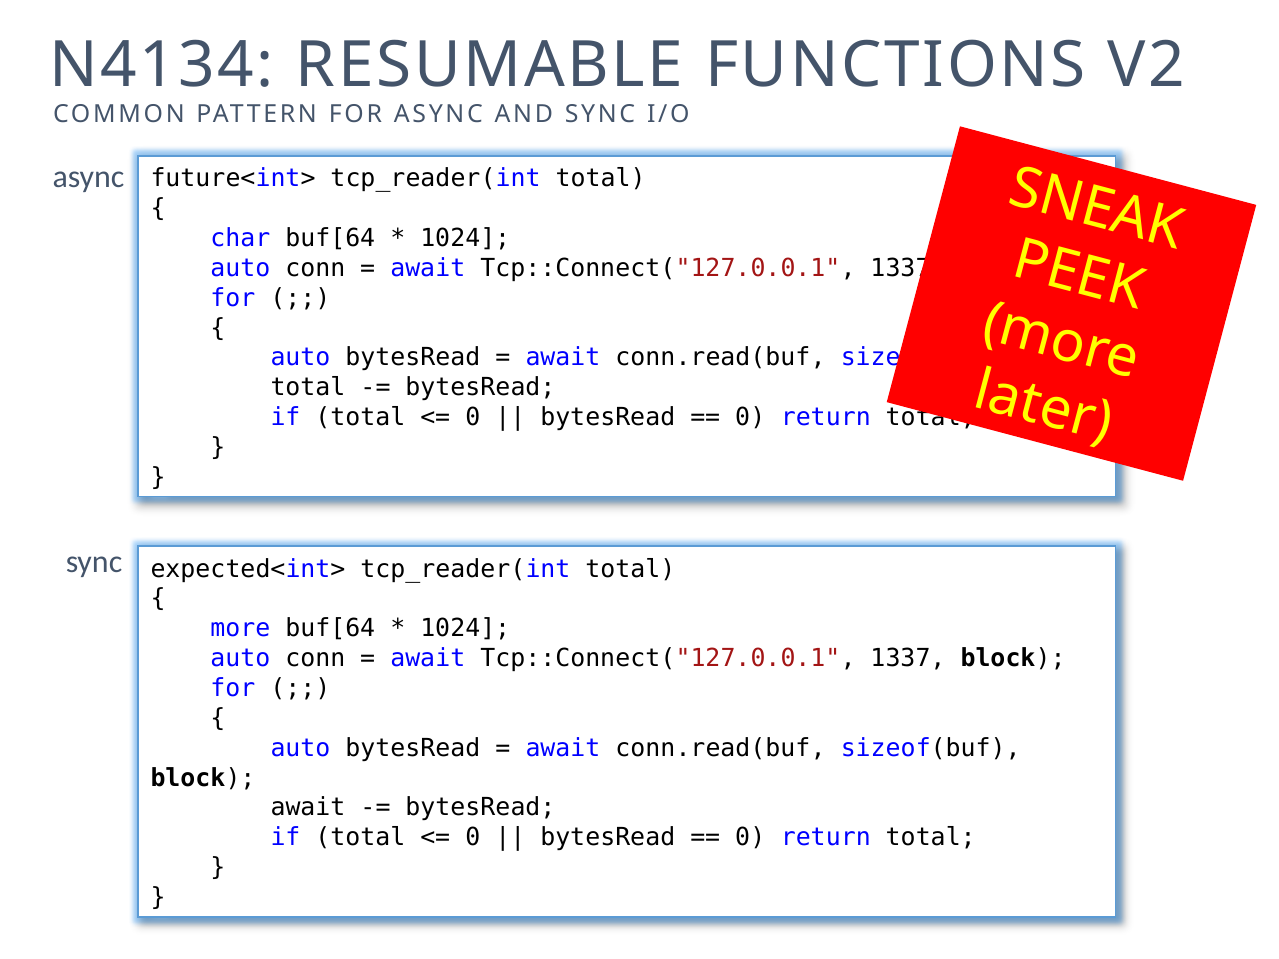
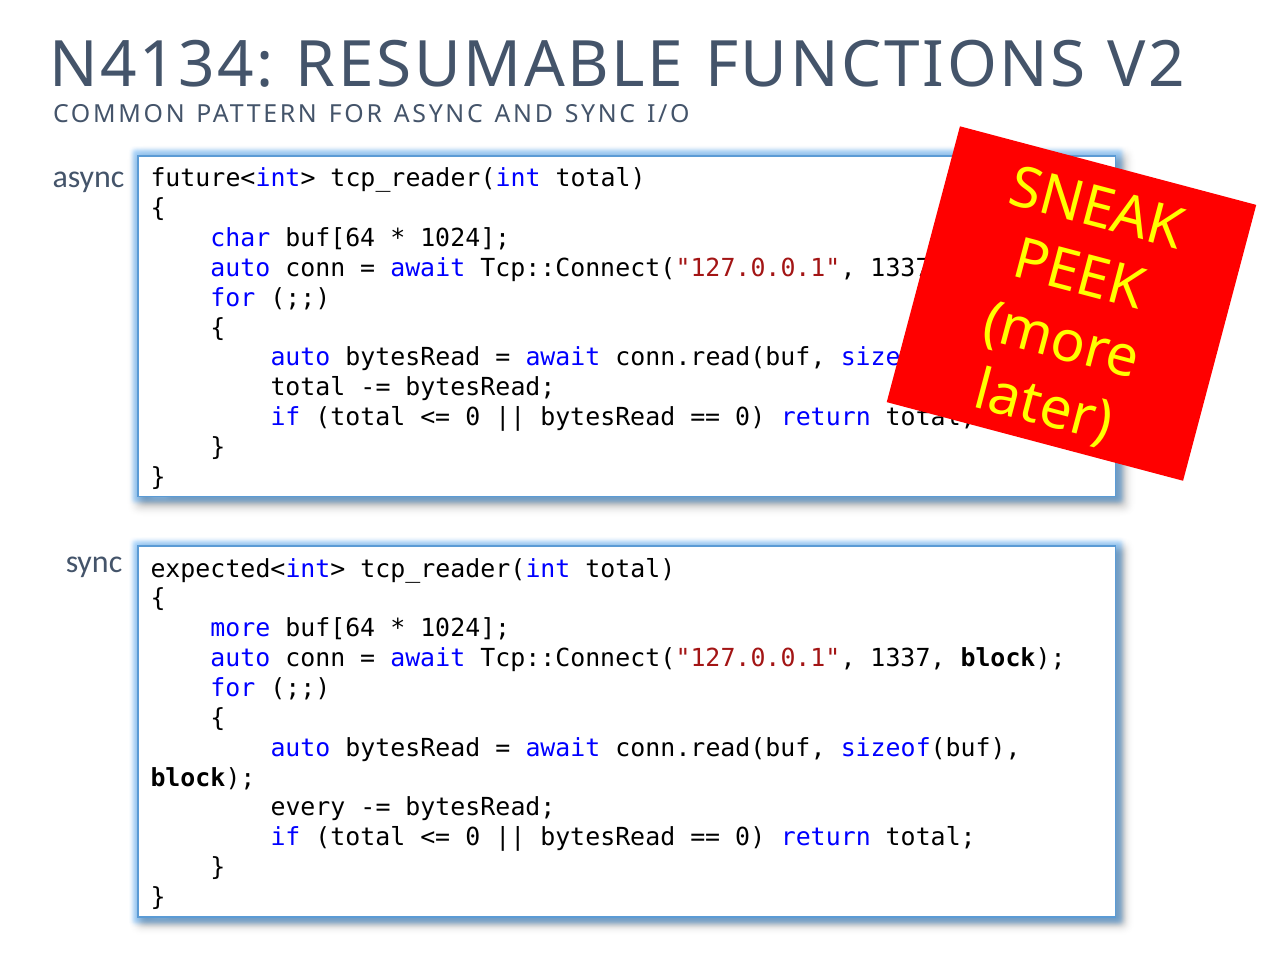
await: await -> every (308, 808)
